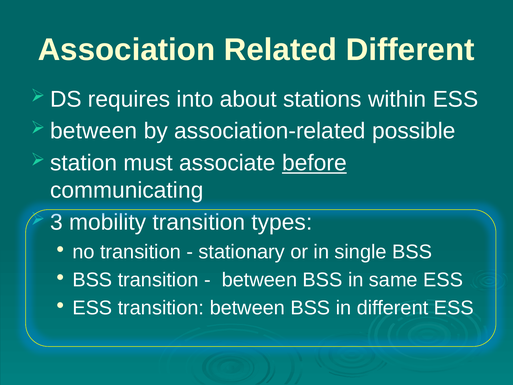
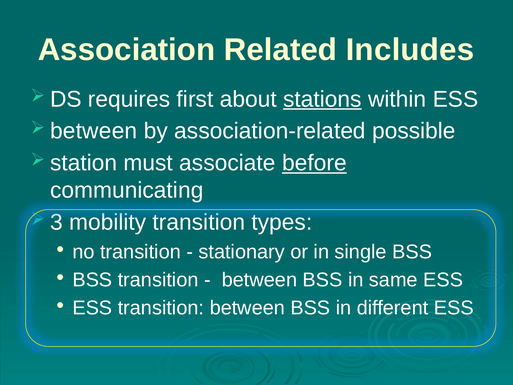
Related Different: Different -> Includes (410, 50)
into: into -> first (195, 99)
stations underline: none -> present (322, 99)
